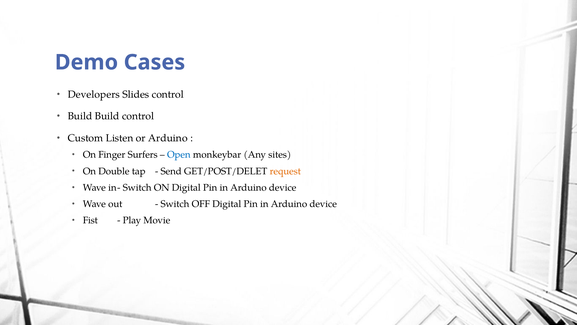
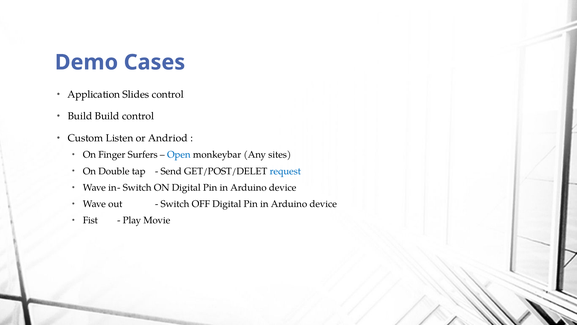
Developers: Developers -> Application (94, 94)
or Arduino: Arduino -> Andriod (168, 138)
request colour: orange -> blue (285, 171)
